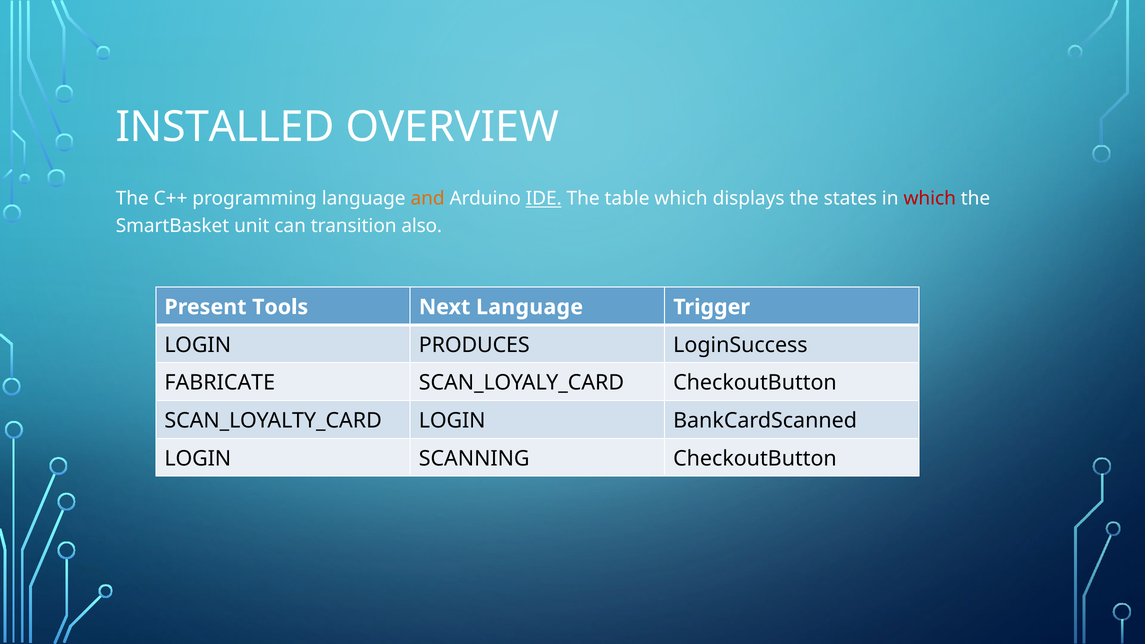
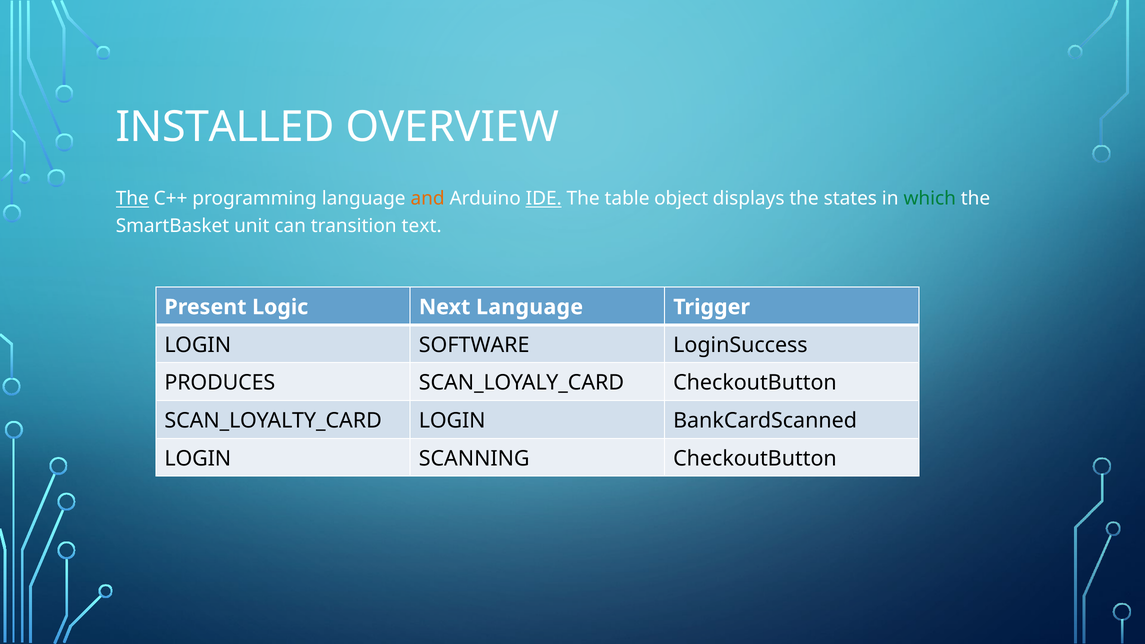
The underline: none -> present (132, 199)
table which: which -> object (681, 199)
which colour: red -> green (930, 199)
also: also -> text (422, 226)
Tools: Tools -> Logic (280, 307)
PRODUCES: PRODUCES -> SOFTWARE (474, 345)
FABRICATE: FABRICATE -> PRODUCES (220, 383)
